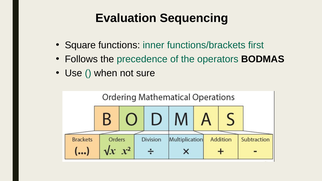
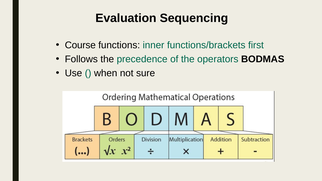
Square: Square -> Course (80, 45)
